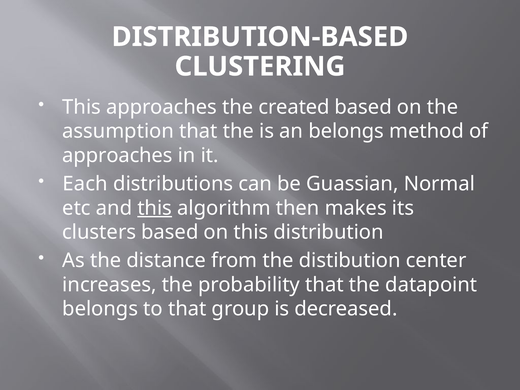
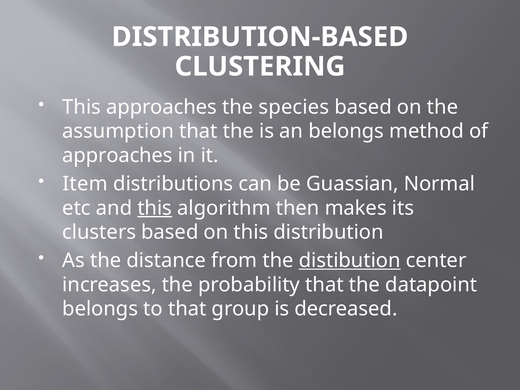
created: created -> species (294, 107)
Each: Each -> Item (85, 184)
distibution underline: none -> present (350, 260)
